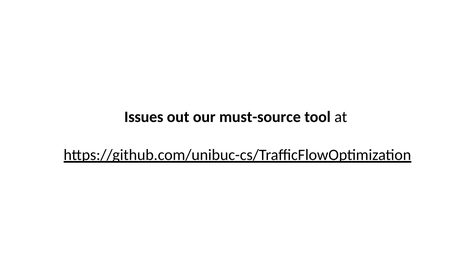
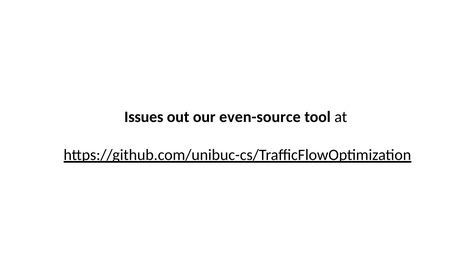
must-source: must-source -> even-source (260, 117)
